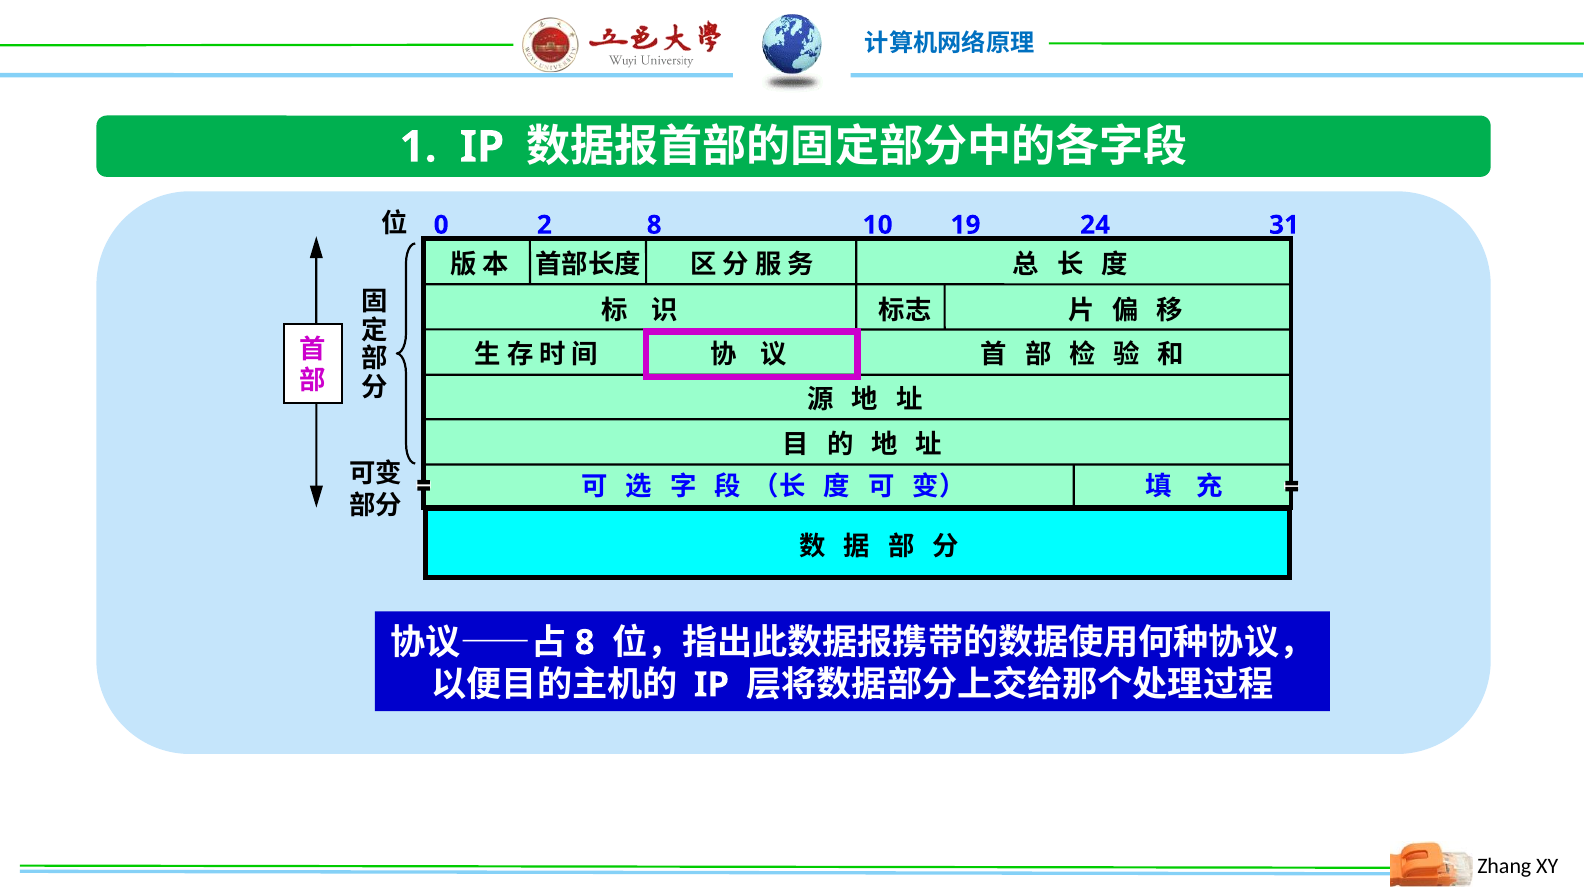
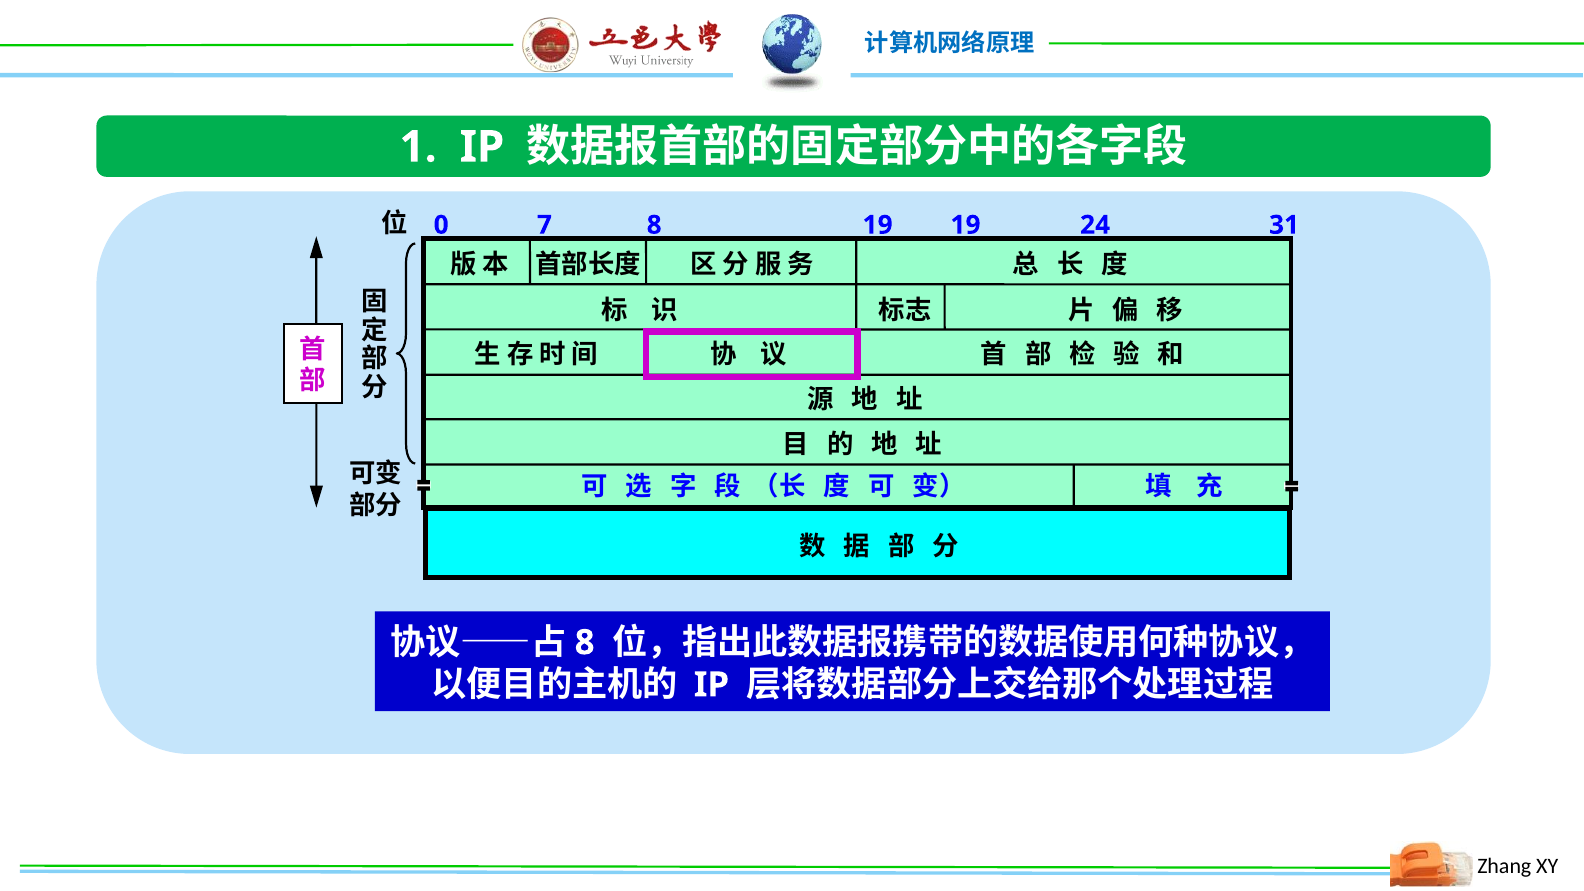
2: 2 -> 7 (544, 225)
8 10: 10 -> 19 (878, 225)
